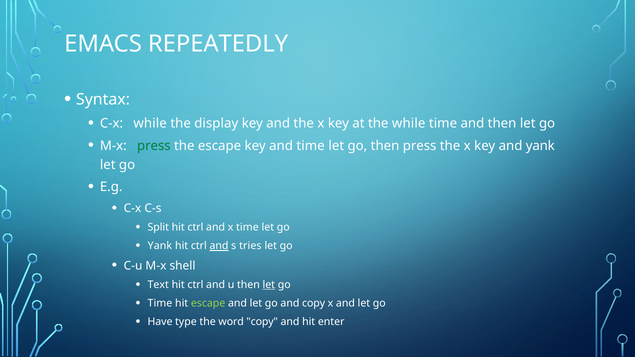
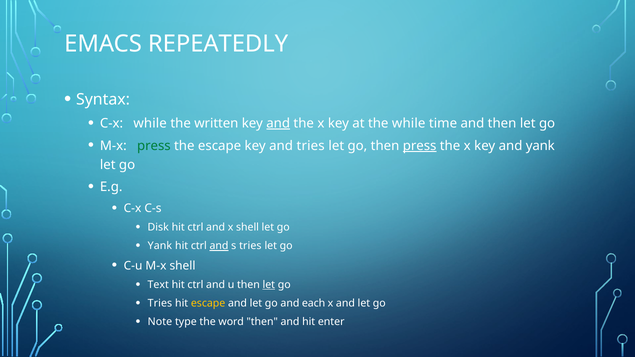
display: display -> written (216, 123)
and underline: none -> present (278, 123)
and time: time -> tries (311, 146)
press underline: none -> present (420, 146)
Split: Split -> Disk (158, 228)
x time: time -> shell (247, 228)
Time: Time -> Tries (160, 303)
escape colour: light green -> yellow (208, 303)
and copy: copy -> each (314, 303)
Have: Have -> Note (160, 322)
word copy: copy -> then (262, 322)
